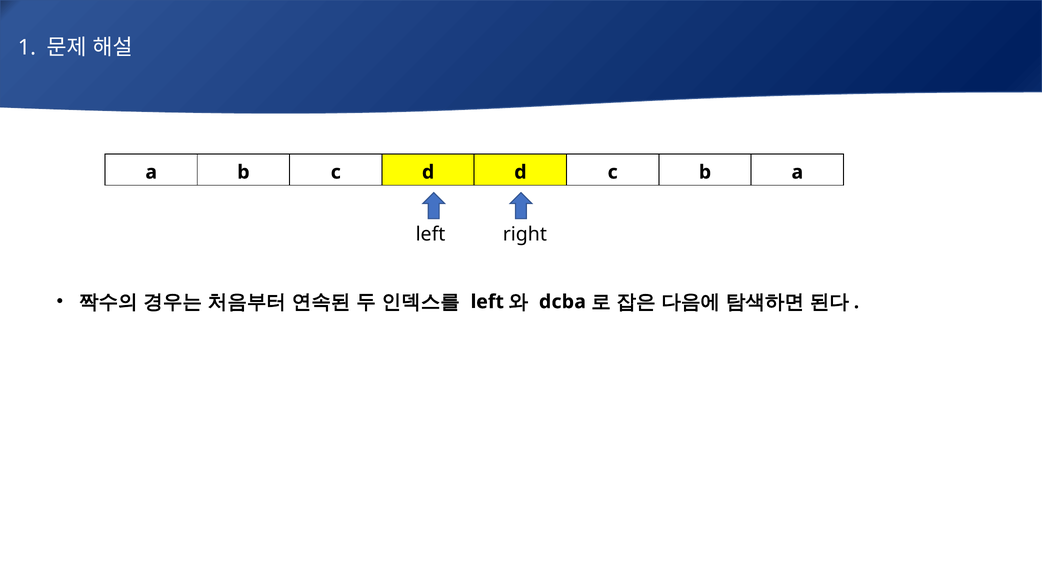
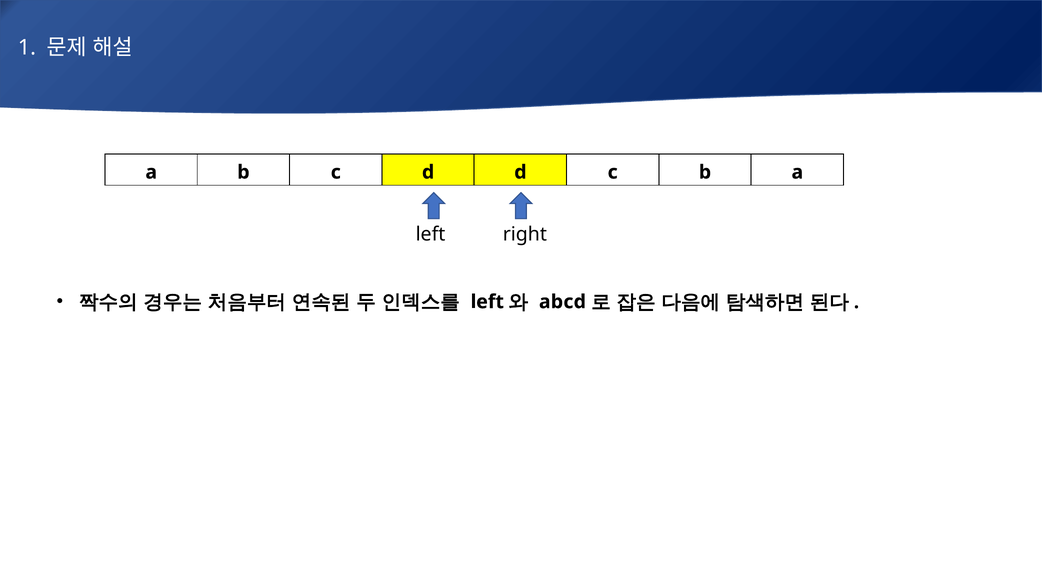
dcba: dcba -> abcd (562, 302)
